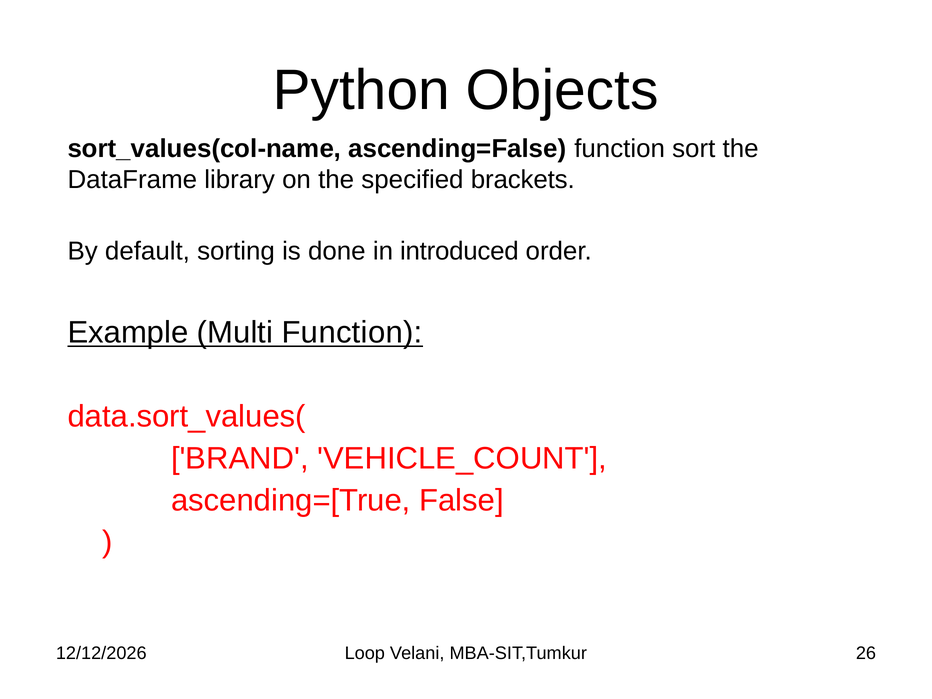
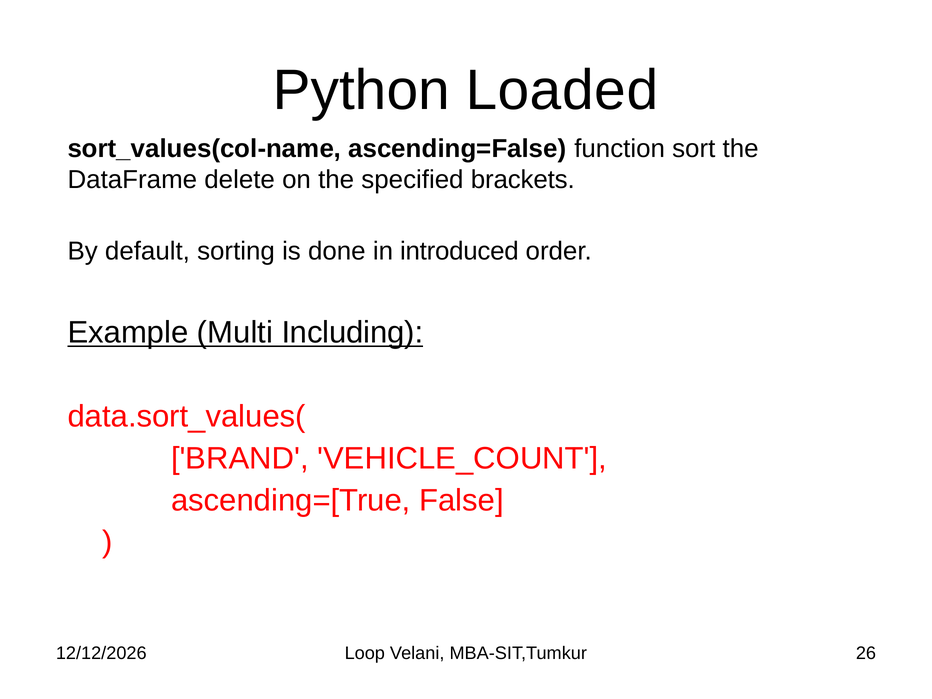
Objects: Objects -> Loaded (562, 90)
library: library -> delete (240, 180)
Multi Function: Function -> Including (352, 333)
